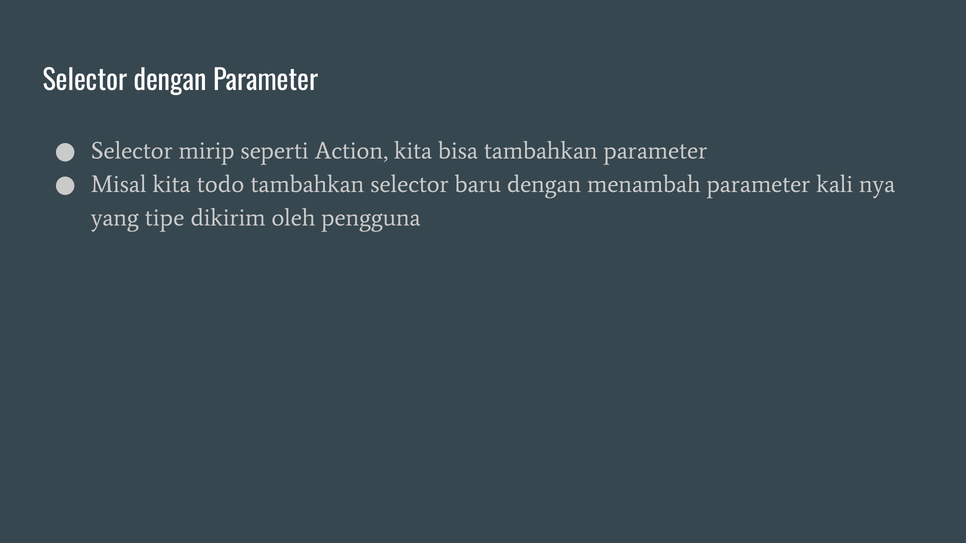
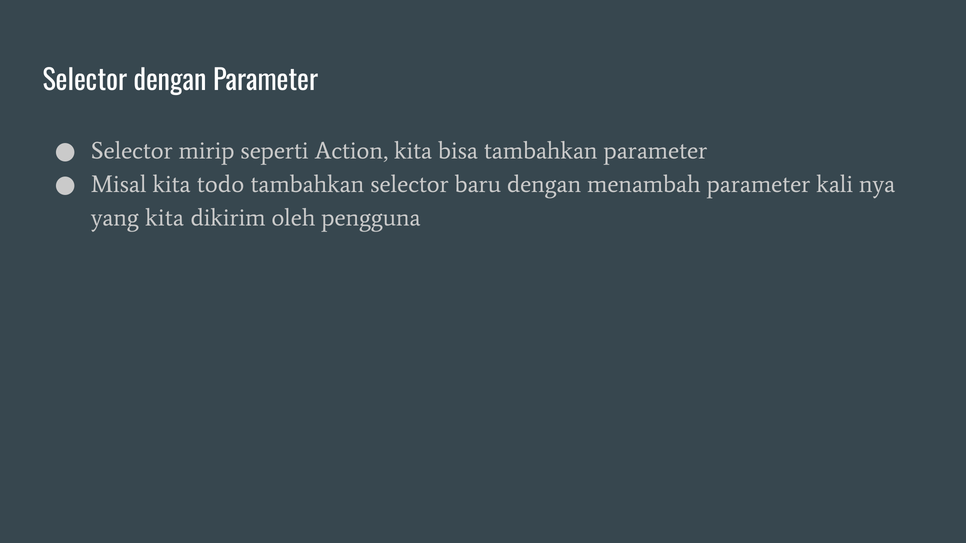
yang tipe: tipe -> kita (165, 218)
